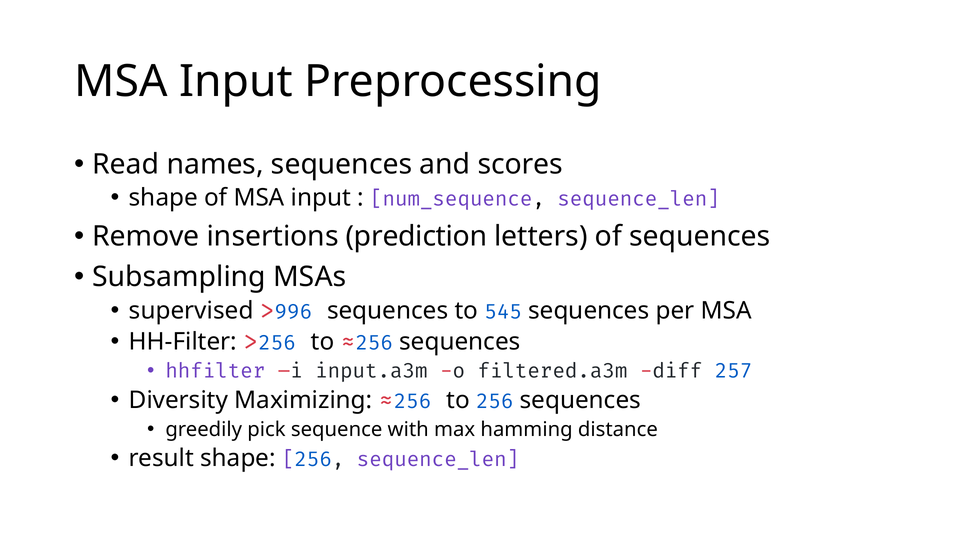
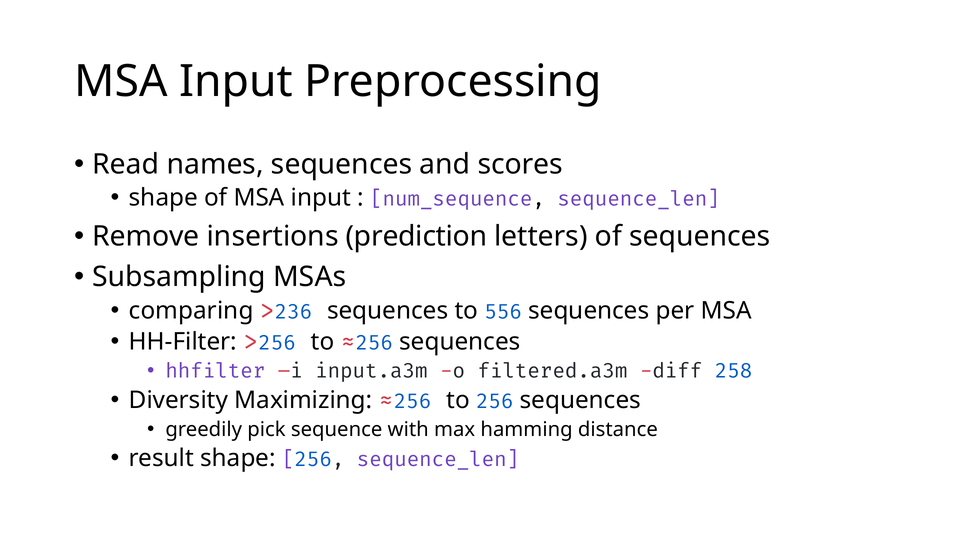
supervised: supervised -> comparing (191, 311)
996: 996 -> 236 (293, 312)
545: 545 -> 556 (503, 312)
257: 257 -> 258 (734, 371)
